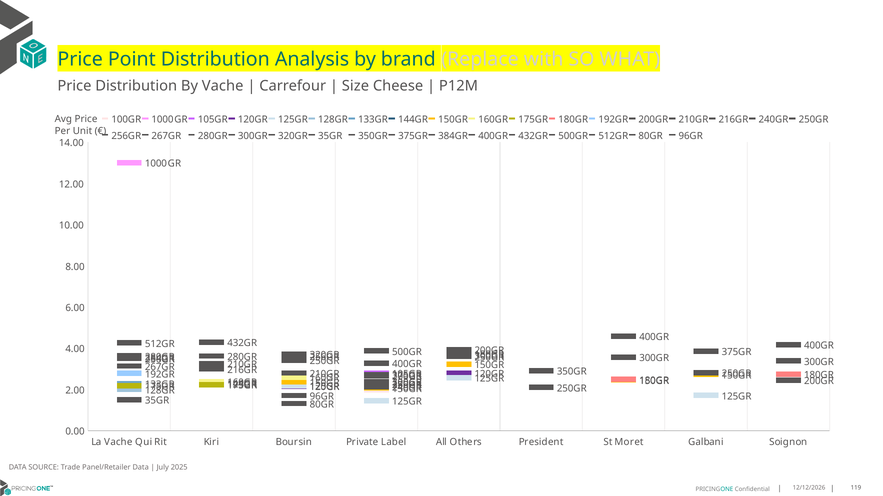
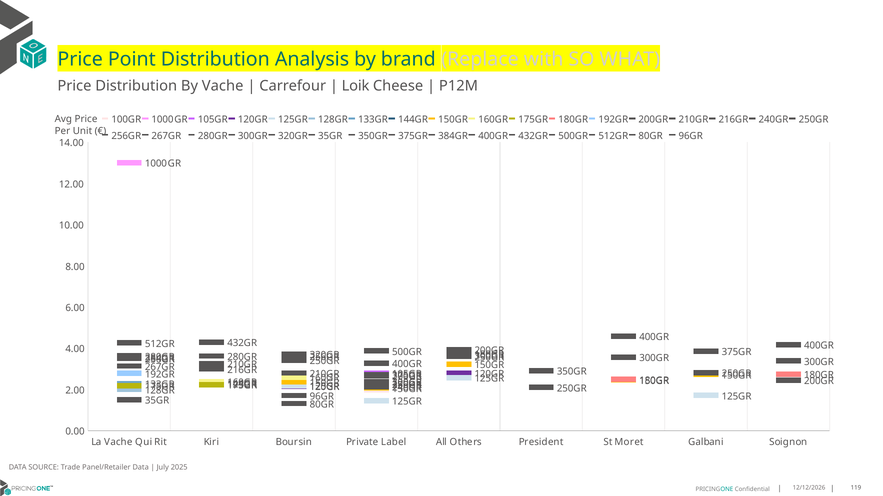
Size: Size -> Loik (356, 86)
